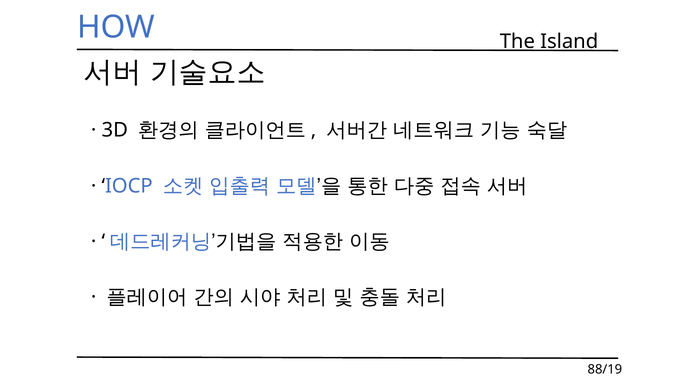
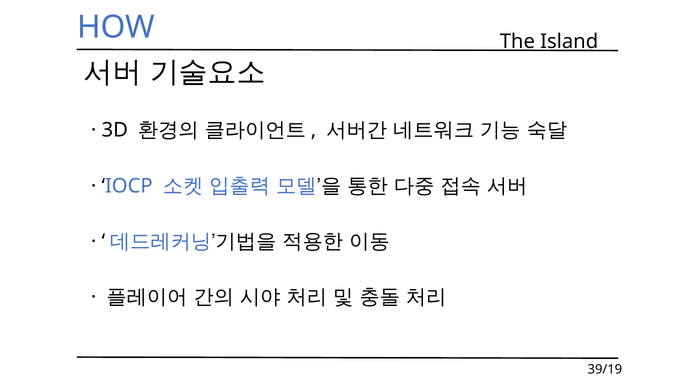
88/19: 88/19 -> 39/19 (605, 369)
